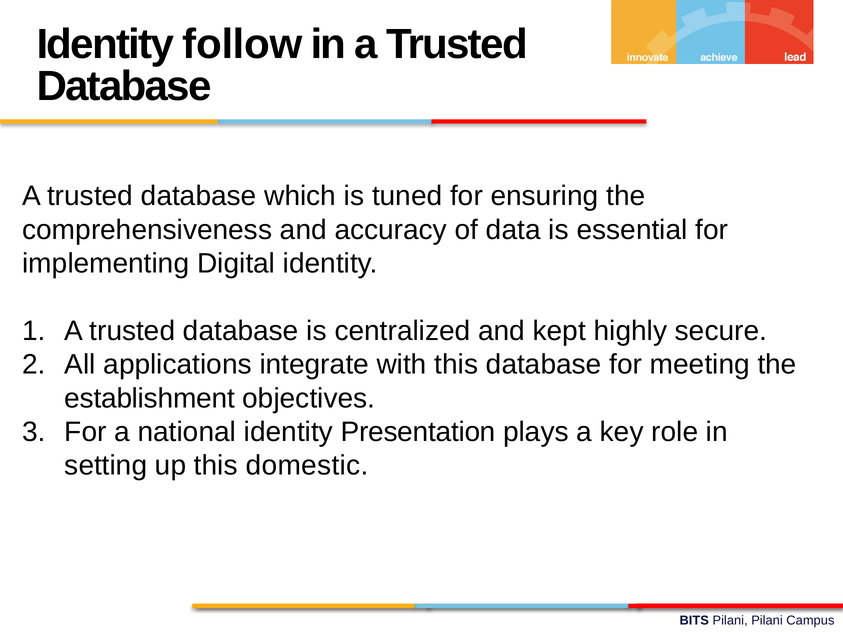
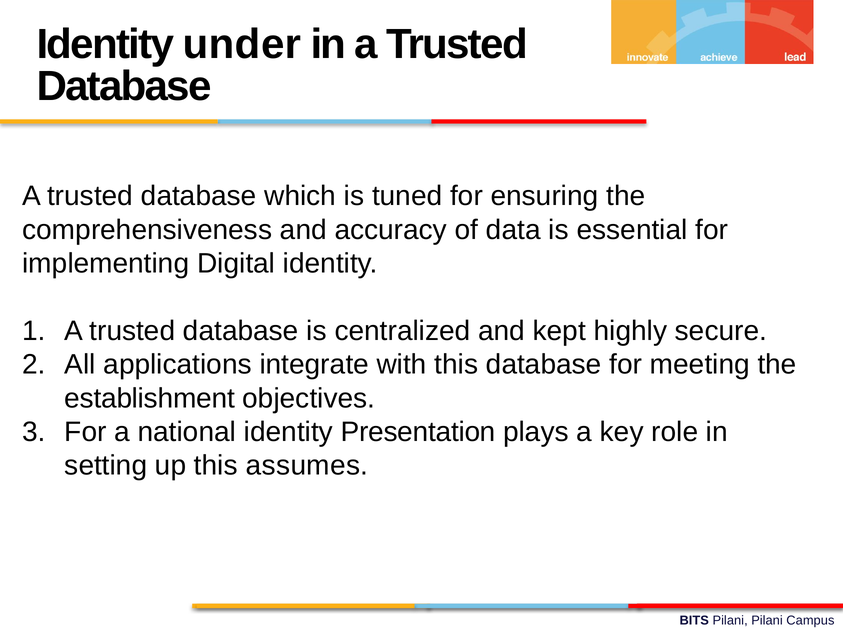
follow: follow -> under (242, 44)
domestic: domestic -> assumes (307, 466)
